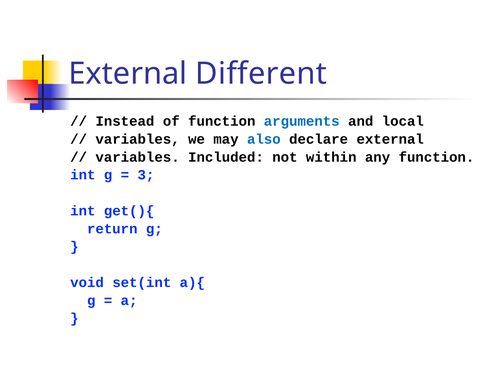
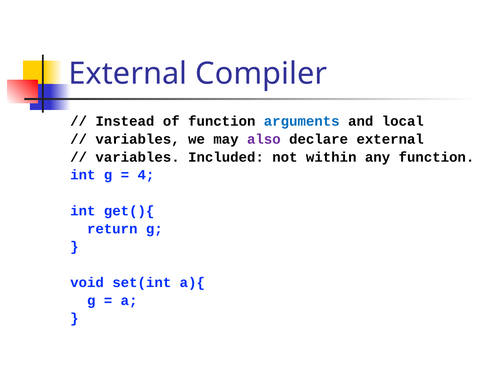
Different: Different -> Compiler (261, 74)
also colour: blue -> purple (264, 139)
3: 3 -> 4 (146, 175)
